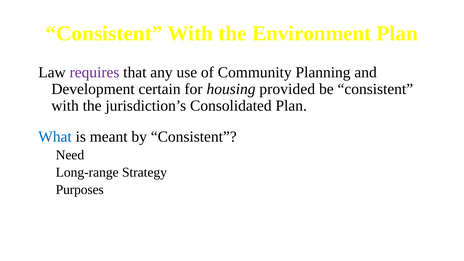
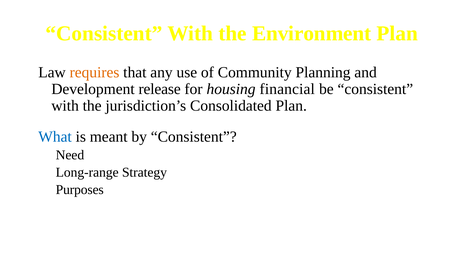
requires colour: purple -> orange (95, 72)
certain: certain -> release (160, 89)
provided: provided -> financial (287, 89)
